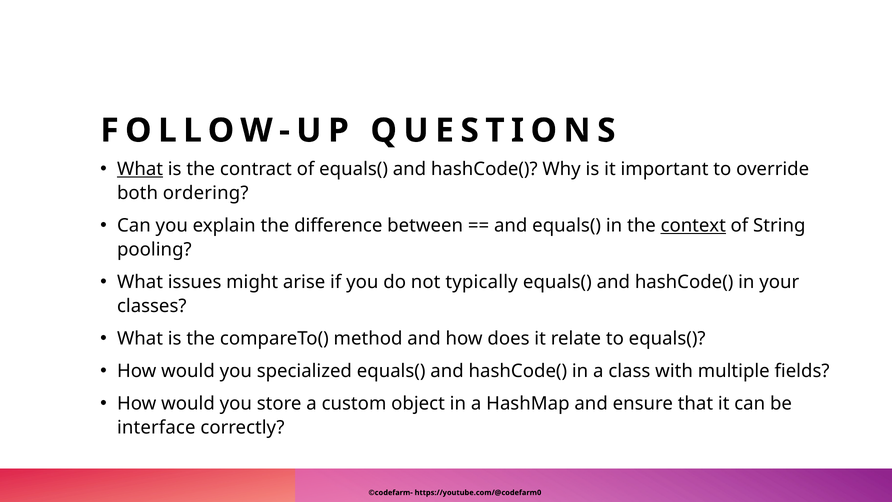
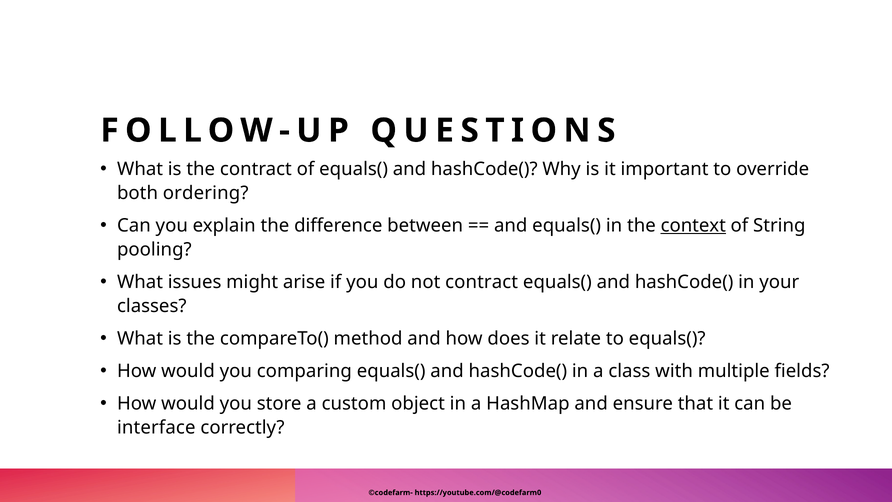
What underline: present -> none (140, 169)
not typically: typically -> contract (482, 282)
specialized: specialized -> comparing (304, 371)
